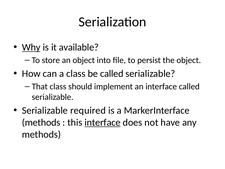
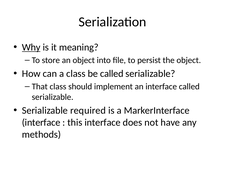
available: available -> meaning (79, 47)
methods: methods -> interface (41, 122)
interface underline: present -> none (103, 122)
